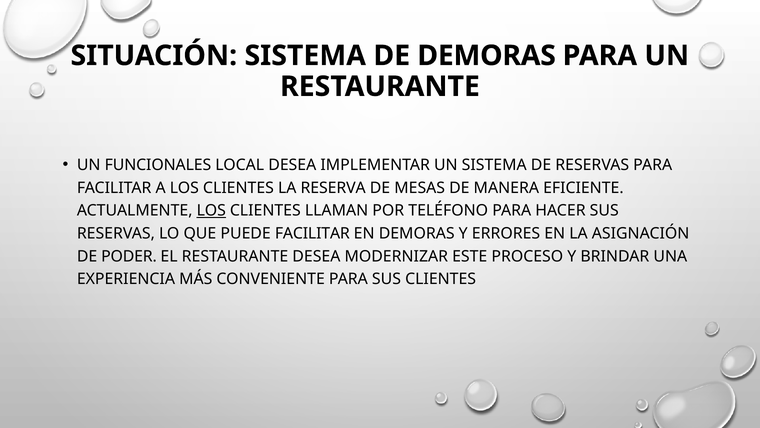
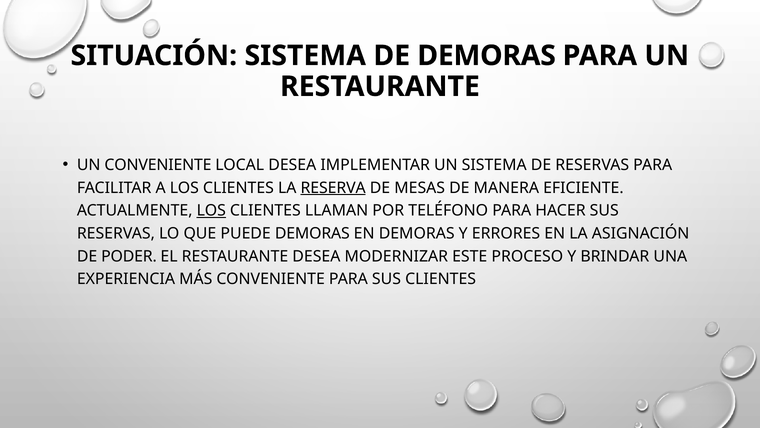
UN FUNCIONALES: FUNCIONALES -> CONVENIENTE (158, 165)
RESERVA underline: none -> present (333, 188)
PUEDE FACILITAR: FACILITAR -> DEMORAS (312, 233)
